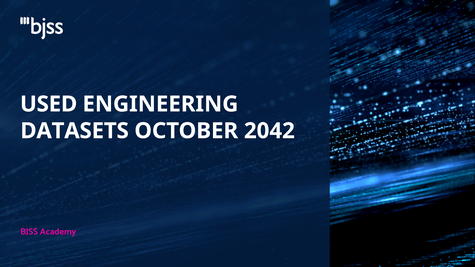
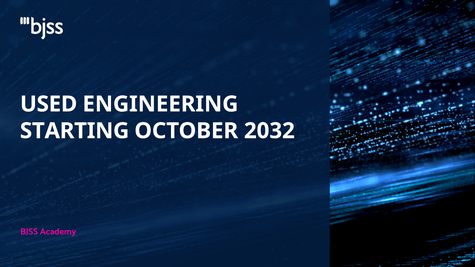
DATASETS: DATASETS -> STARTING (75, 131)
2042: 2042 -> 2032 (269, 131)
